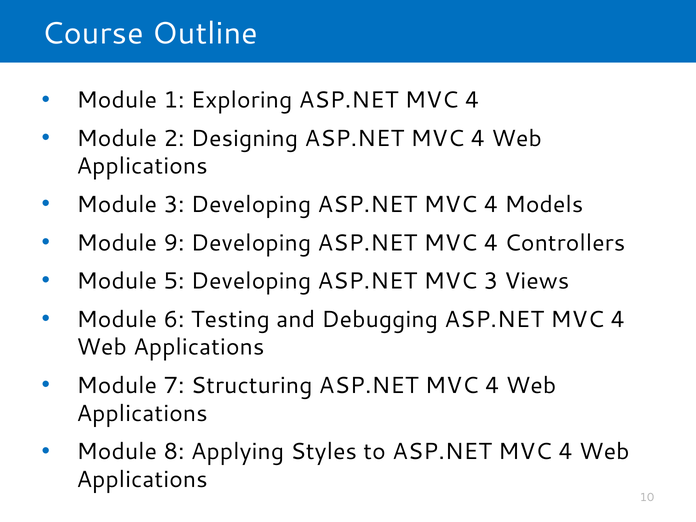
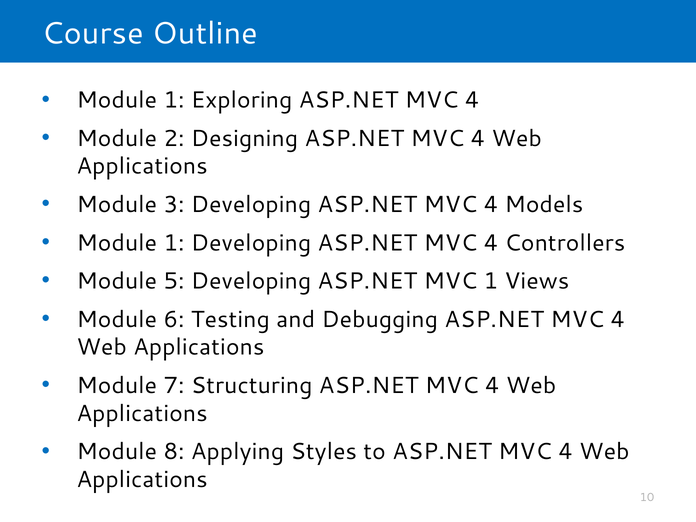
9: 9 -> 1 (174, 243)
MVC 3: 3 -> 1 (491, 281)
